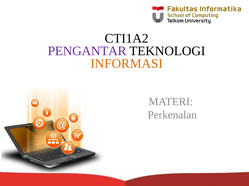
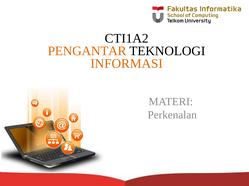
PENGANTAR colour: purple -> orange (87, 51)
